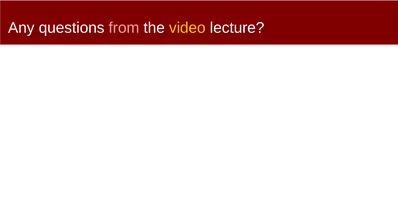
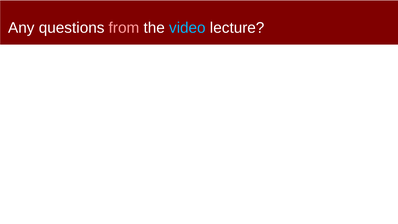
video colour: yellow -> light blue (187, 28)
